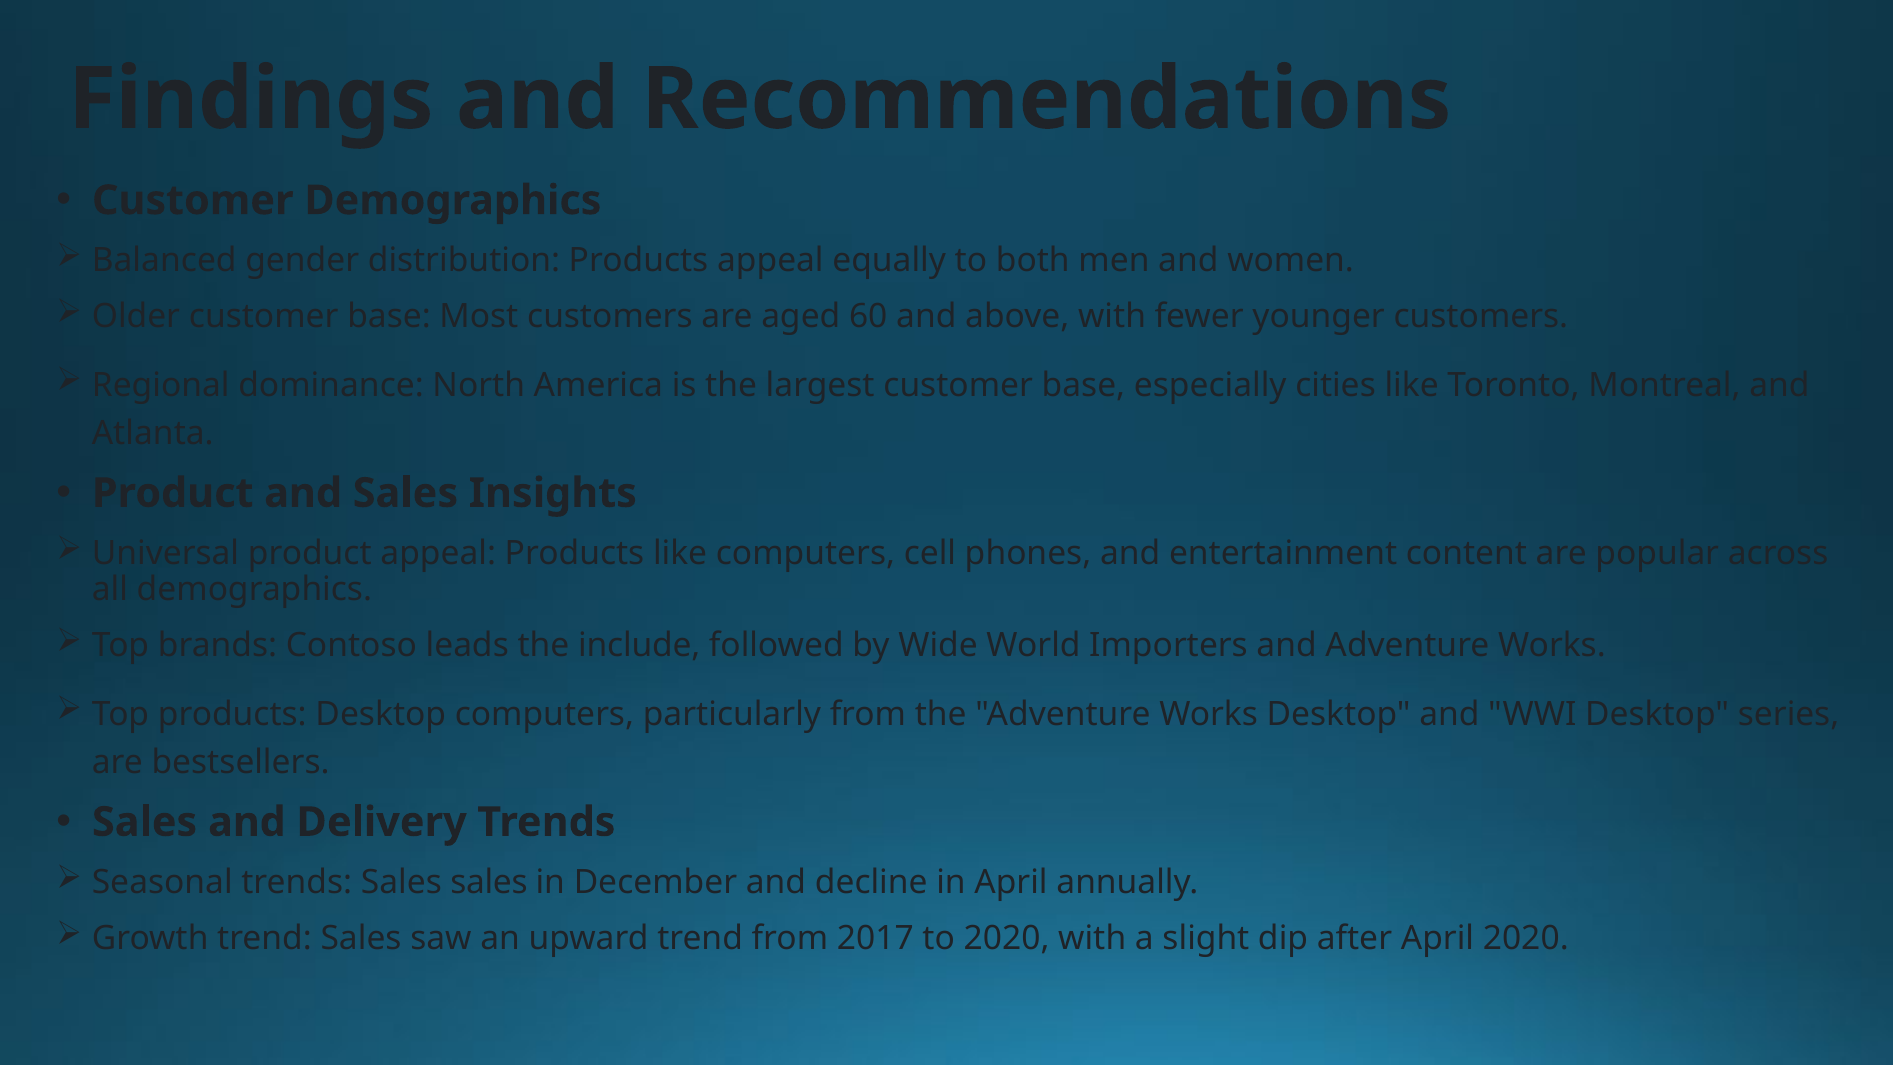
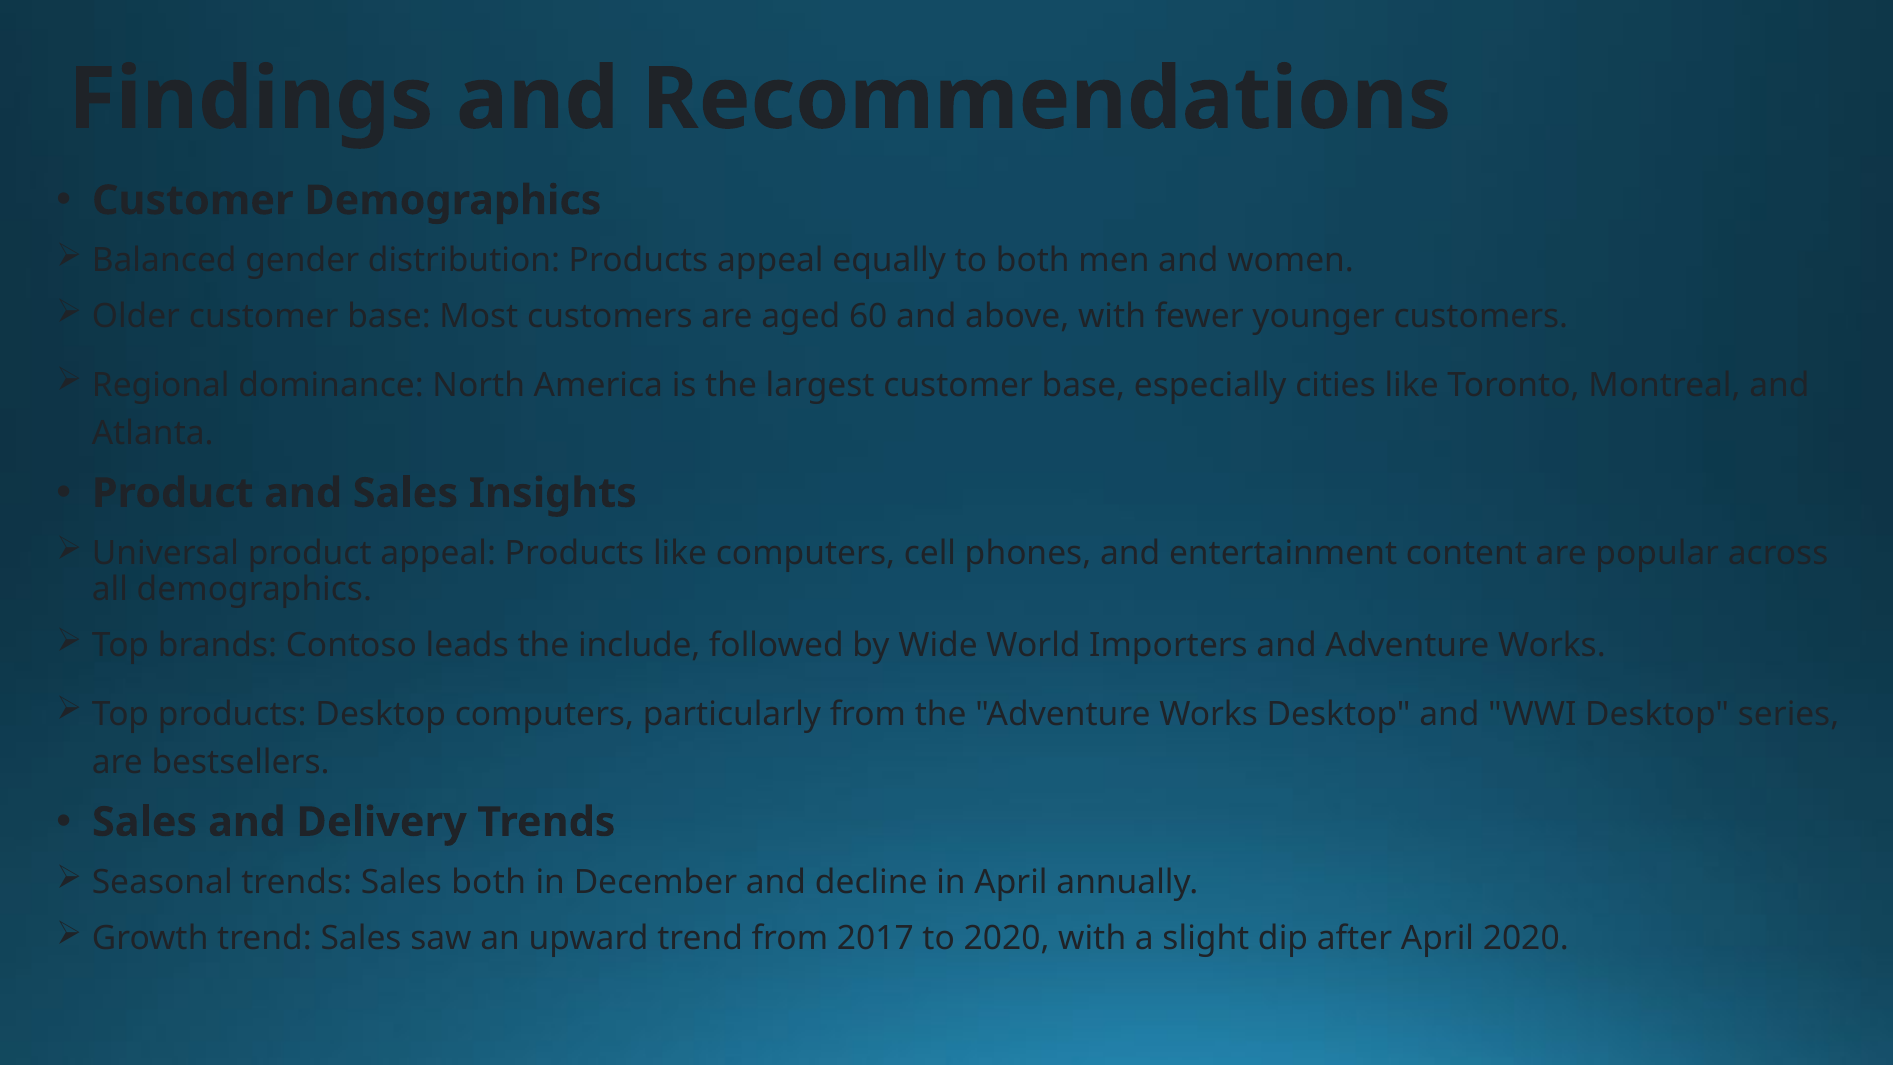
Sales sales: sales -> both (489, 882)
